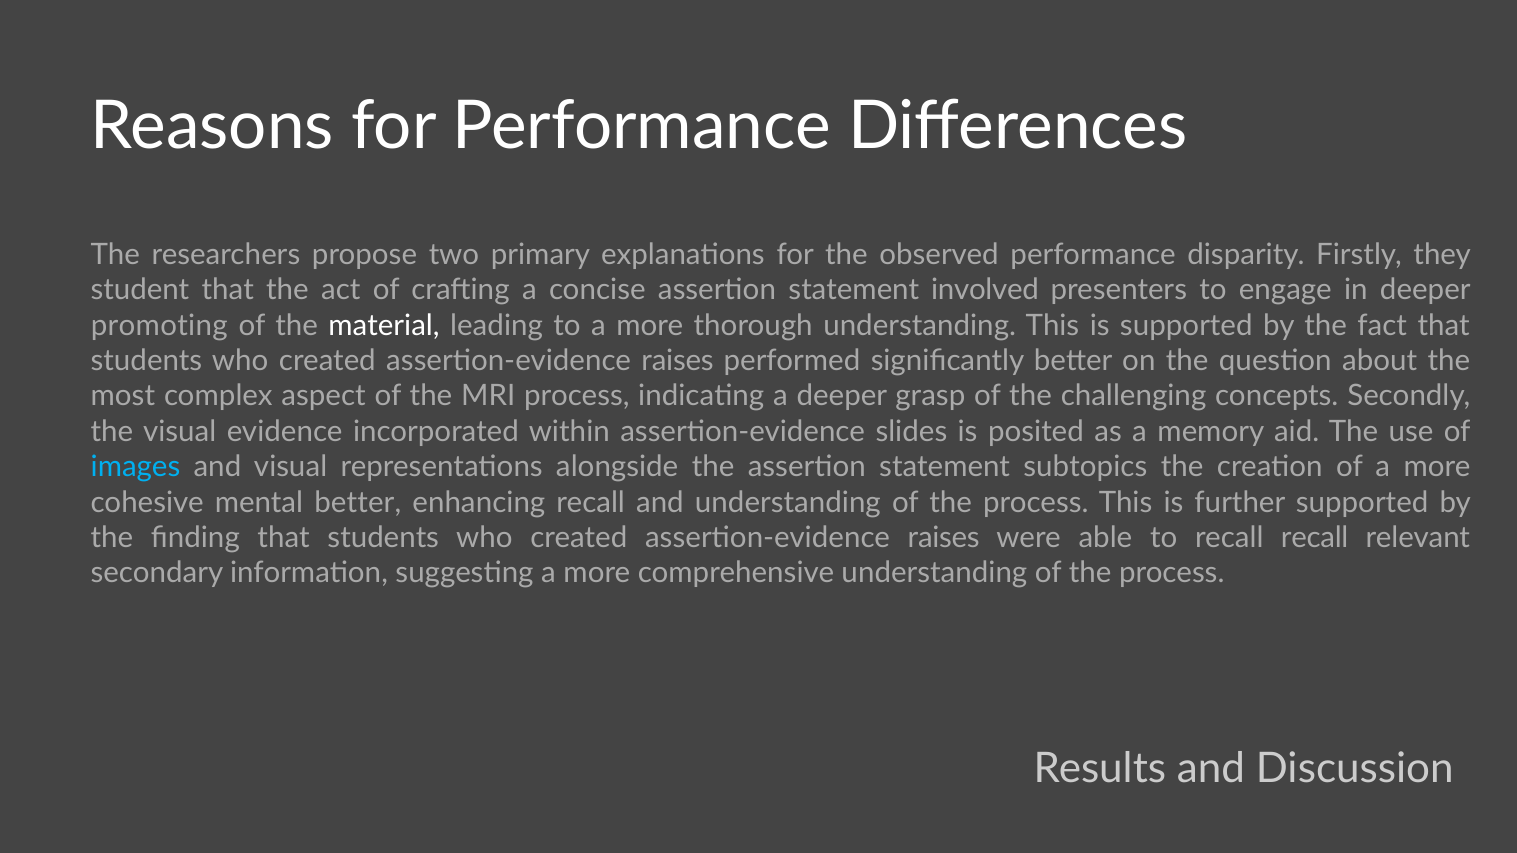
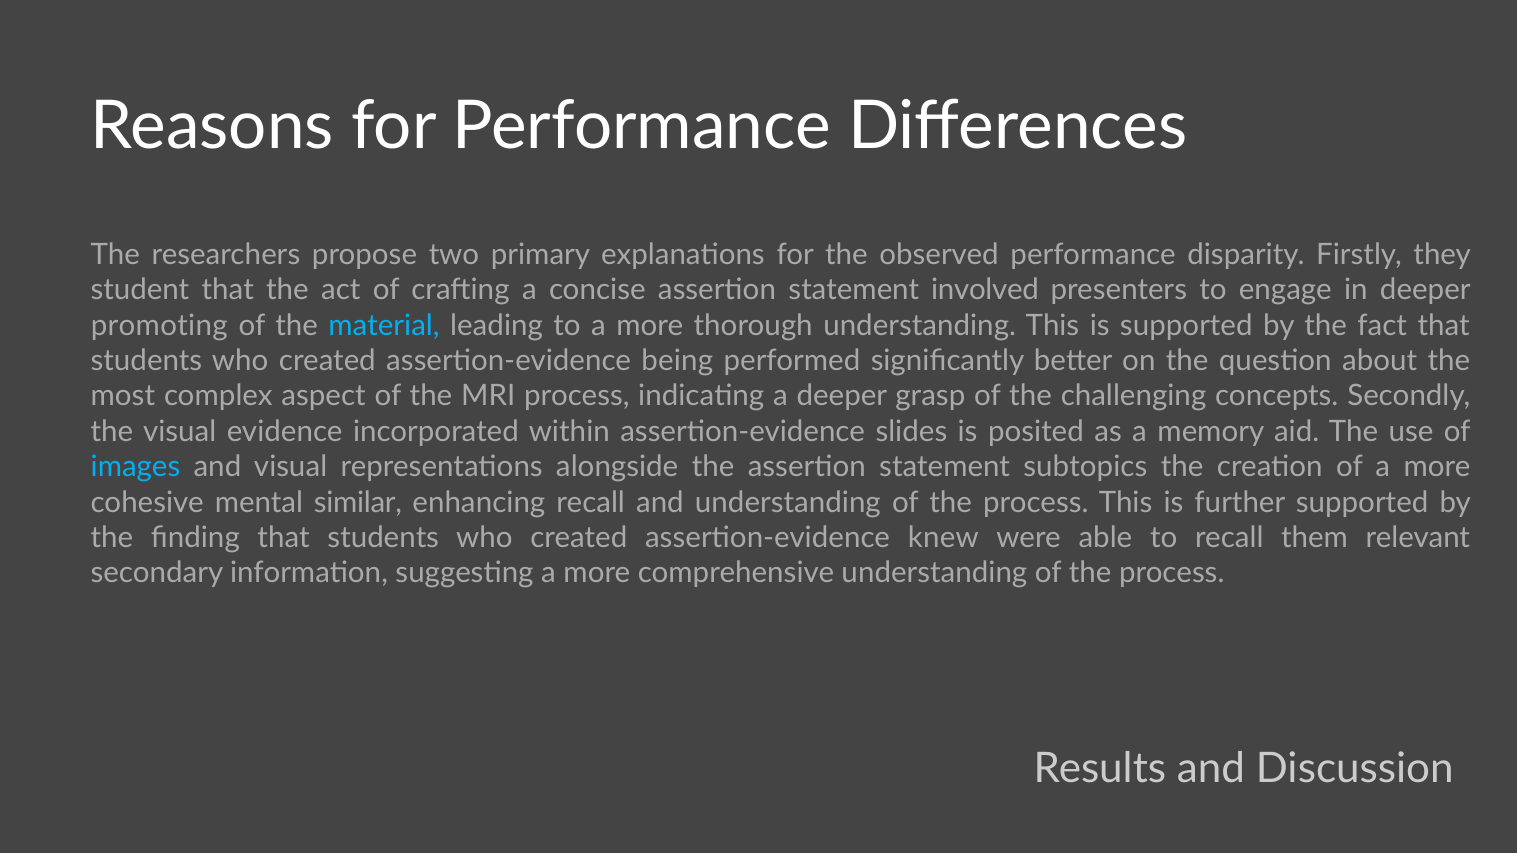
material colour: white -> light blue (384, 326)
raises: raises -> being (677, 361)
mental better: better -> similar (358, 503)
raises: raises -> knew (943, 538)
recall recall: recall -> them (1315, 538)
